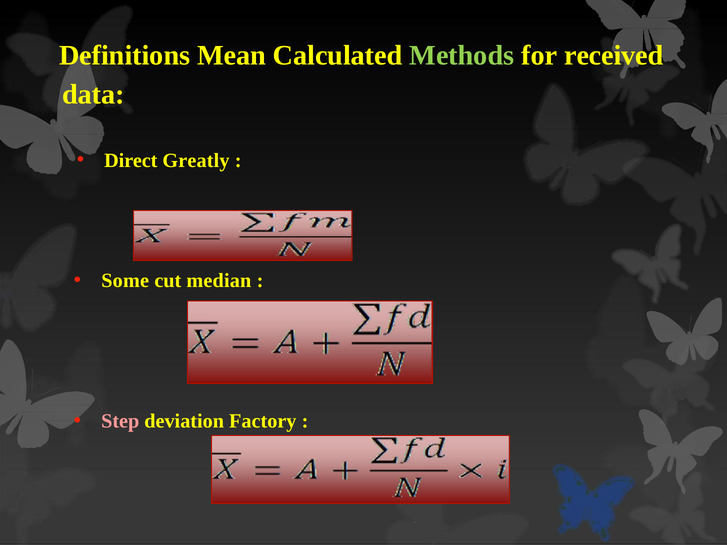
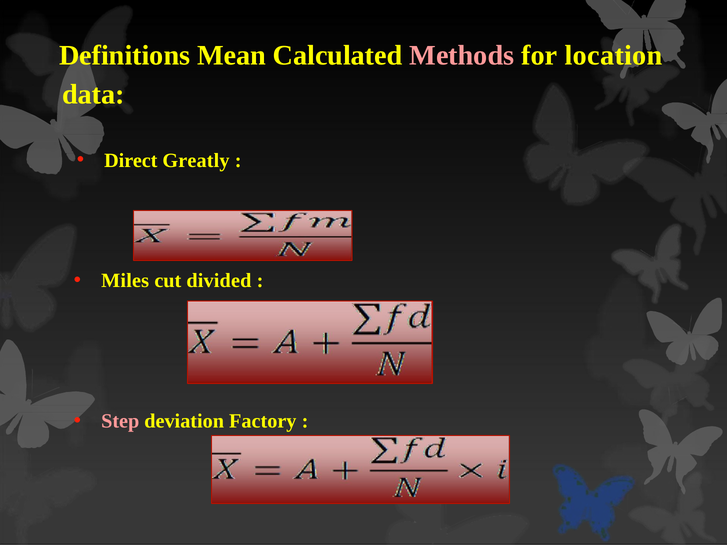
Methods colour: light green -> pink (462, 56)
received: received -> location (614, 56)
Some: Some -> Miles (125, 281)
median: median -> divided (219, 281)
